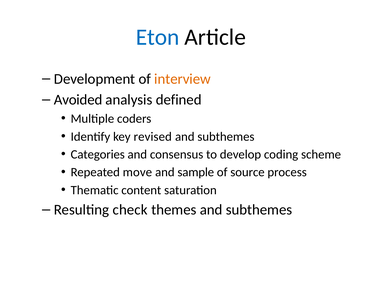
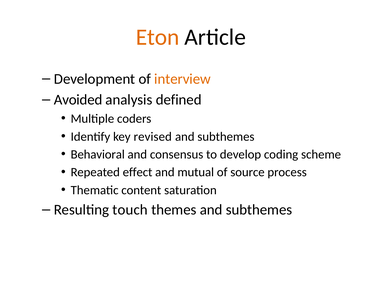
Eton colour: blue -> orange (158, 37)
Categories: Categories -> Behavioral (98, 154)
move: move -> effect (138, 172)
sample: sample -> mutual (196, 172)
check: check -> touch (130, 209)
